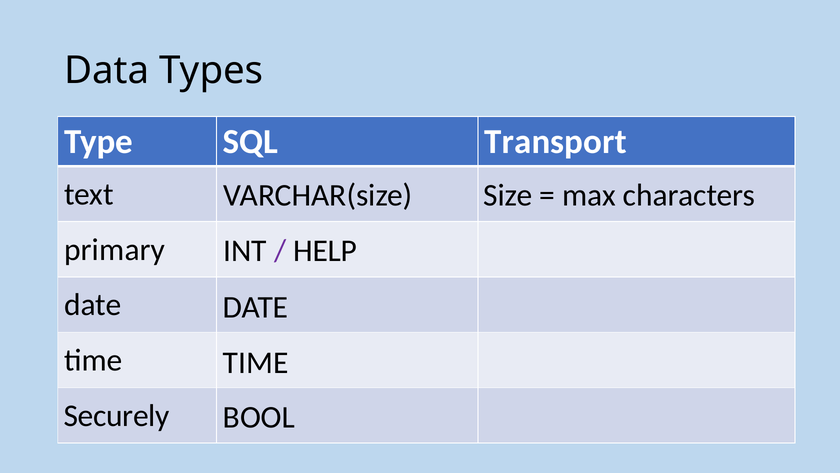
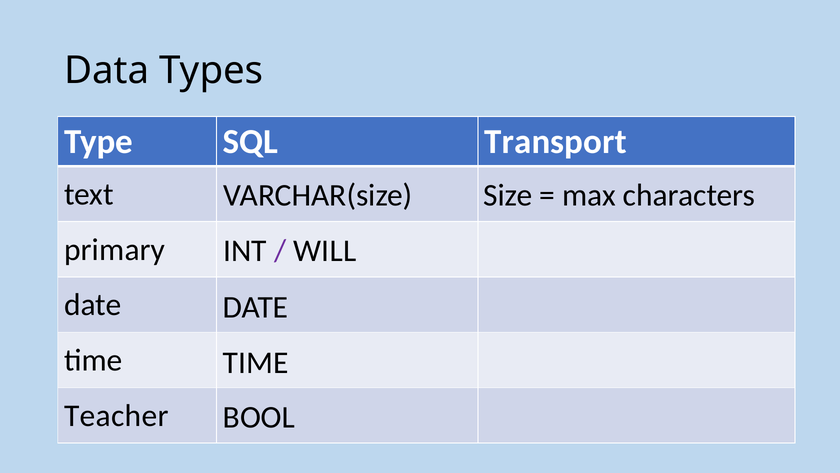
HELP: HELP -> WILL (325, 251)
Securely: Securely -> Teacher (116, 415)
